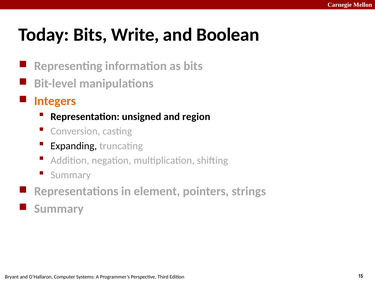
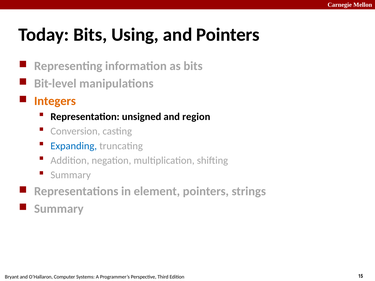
Write: Write -> Using (135, 35)
and Boolean: Boolean -> Pointers (228, 35)
Expanding colour: black -> blue (74, 146)
